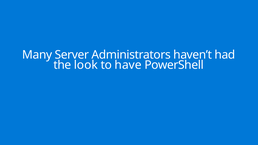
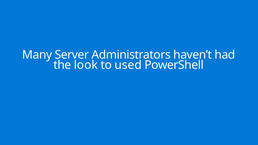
have: have -> used (128, 65)
